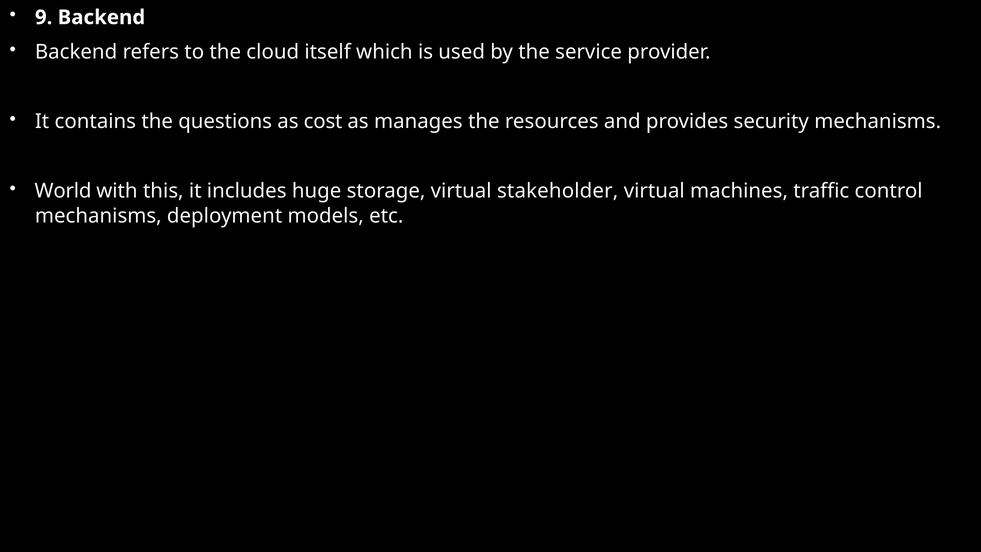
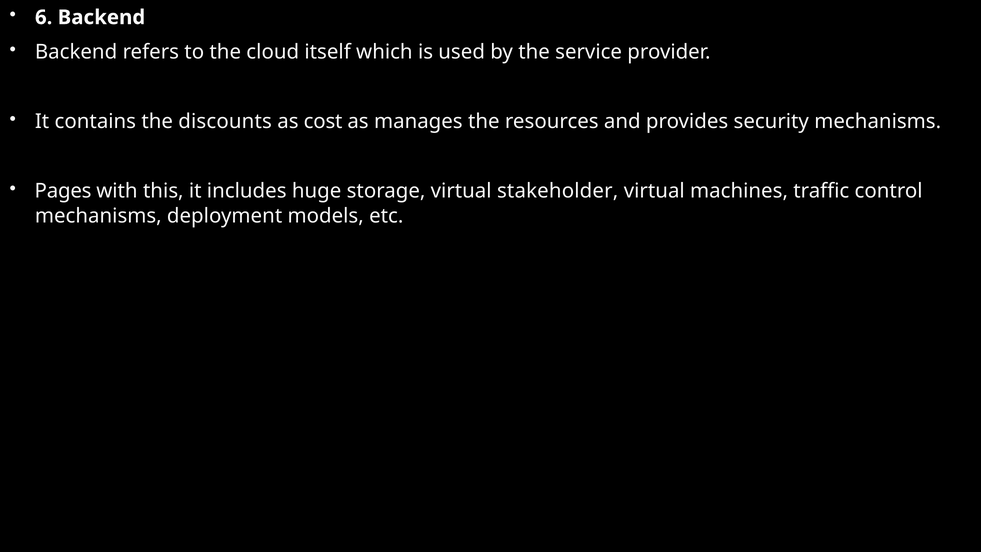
9: 9 -> 6 (44, 17)
questions: questions -> discounts (225, 122)
World: World -> Pages (63, 191)
